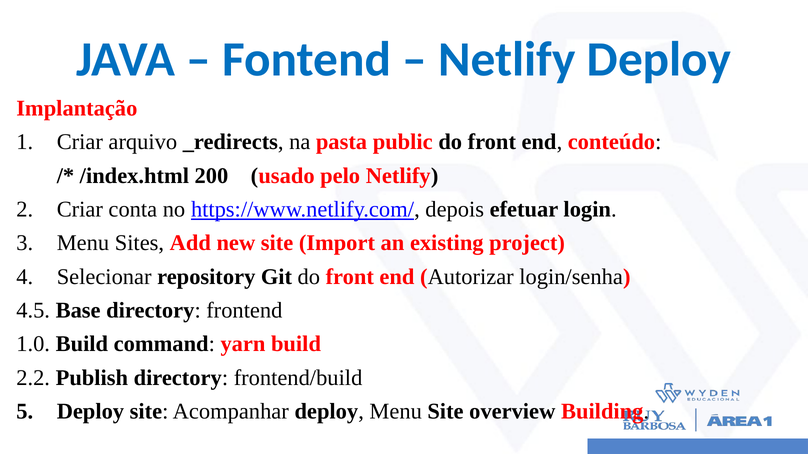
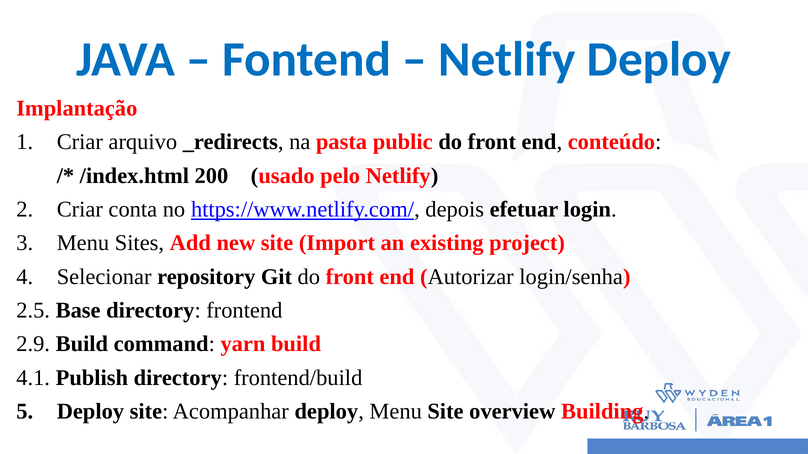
4.5: 4.5 -> 2.5 (33, 311)
1.0: 1.0 -> 2.9 (33, 344)
2.2: 2.2 -> 4.1 (33, 378)
